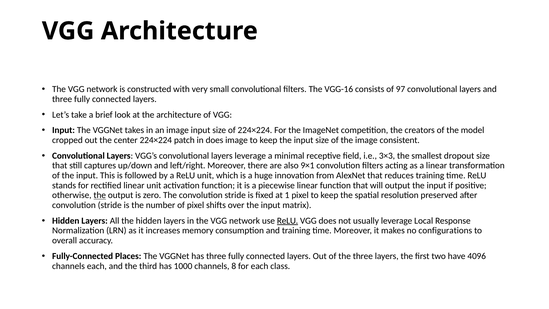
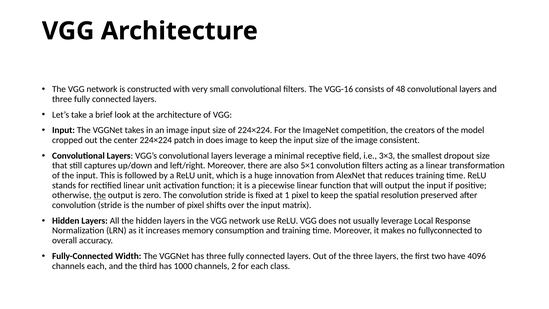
97: 97 -> 48 (401, 89)
9×1: 9×1 -> 5×1 (308, 166)
ReLU underline: present -> none (288, 221)
configurations: configurations -> fullyconnected (445, 230)
Places: Places -> Width (128, 256)
8: 8 -> 2 (234, 266)
